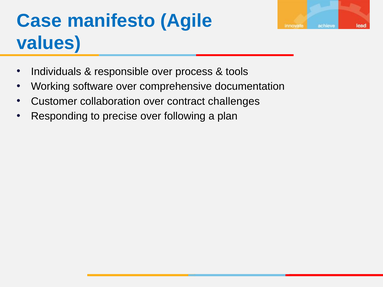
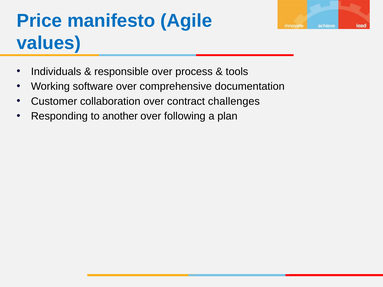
Case: Case -> Price (39, 21)
precise: precise -> another (120, 116)
